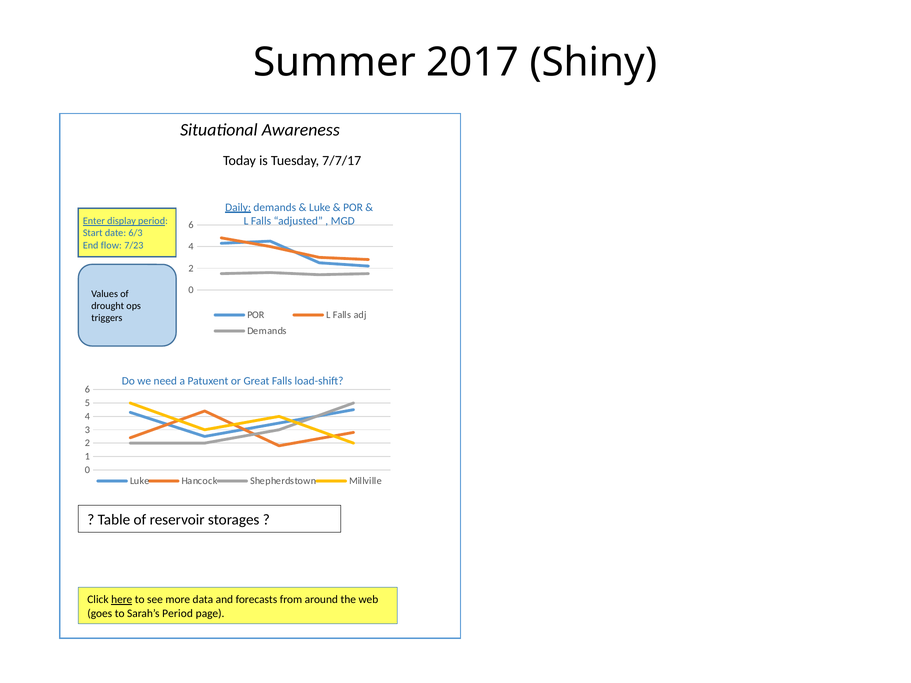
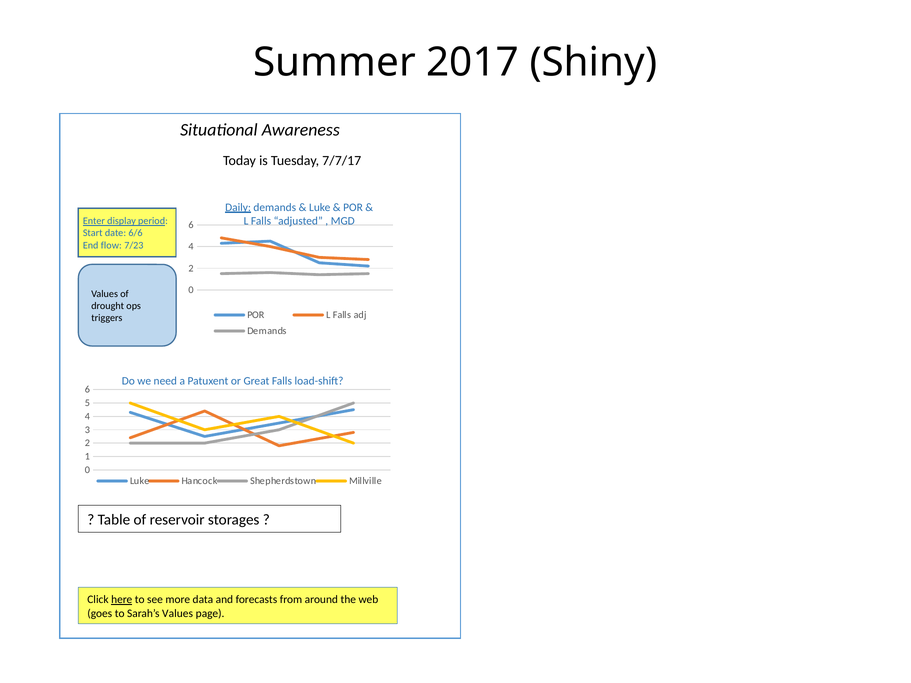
6/3: 6/3 -> 6/6 (135, 233)
Sarah’s Period: Period -> Values (178, 613)
